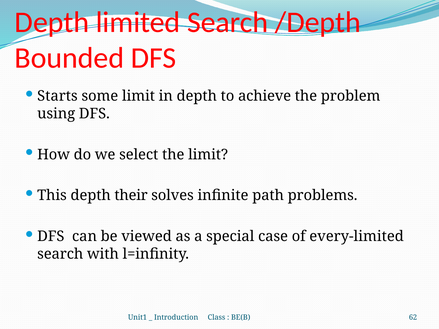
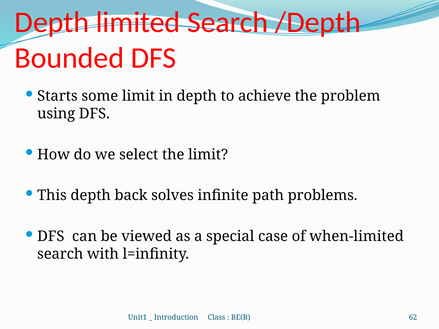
their: their -> back (131, 196)
every-limited: every-limited -> when-limited (357, 237)
